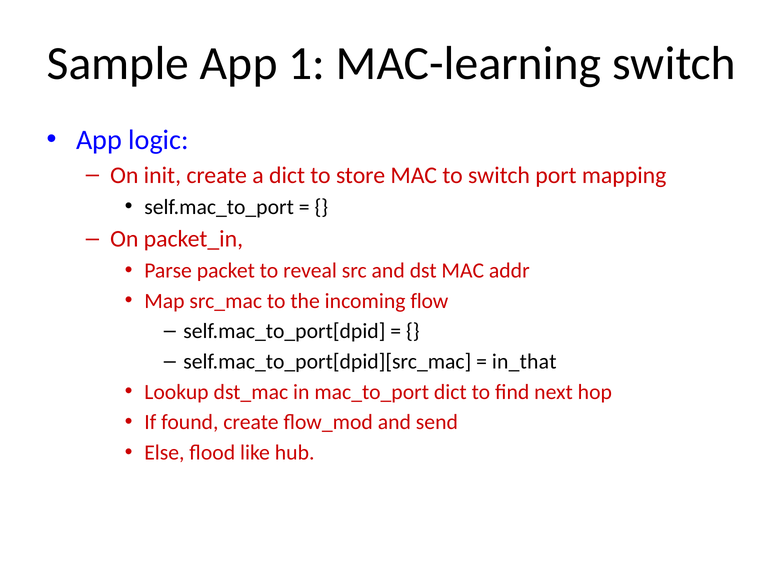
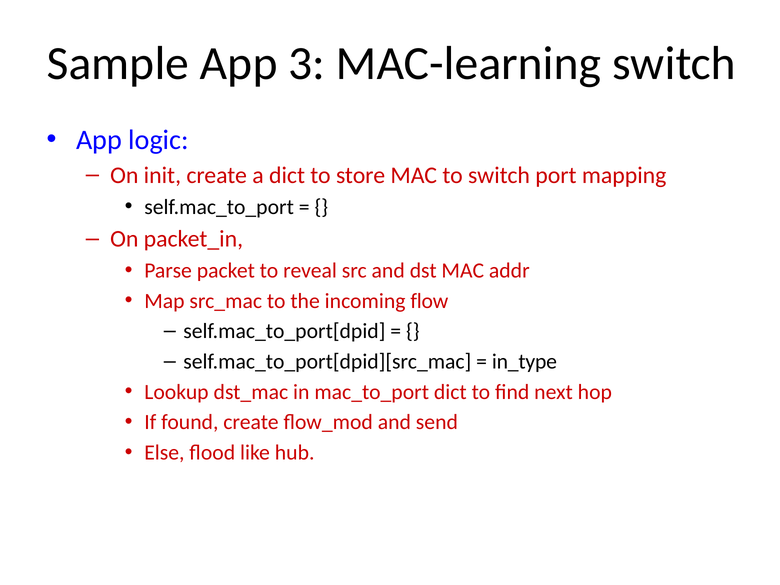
1: 1 -> 3 (307, 63)
in_that: in_that -> in_type (524, 362)
